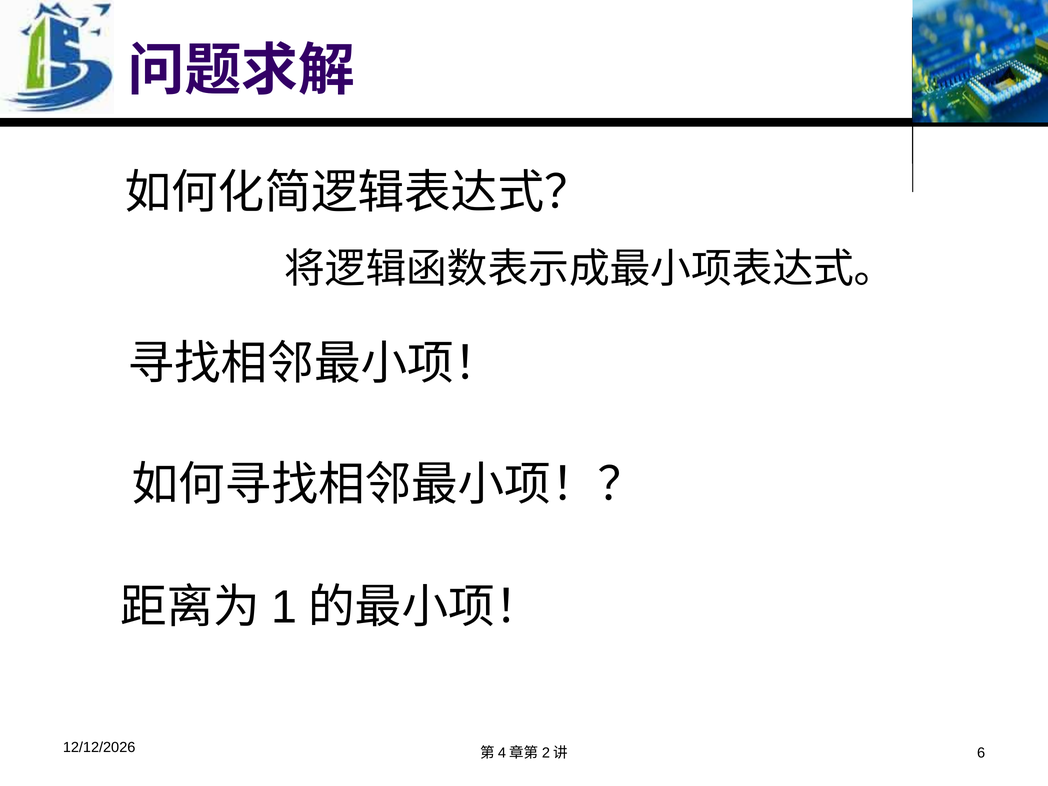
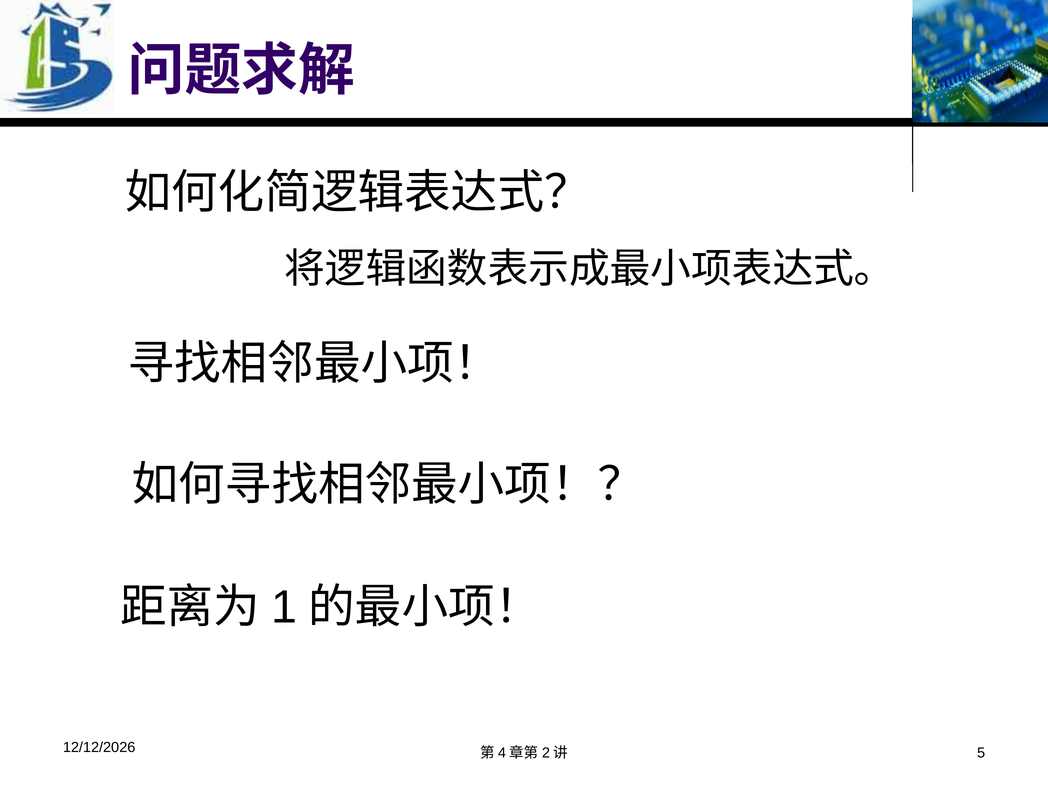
6: 6 -> 5 (981, 753)
